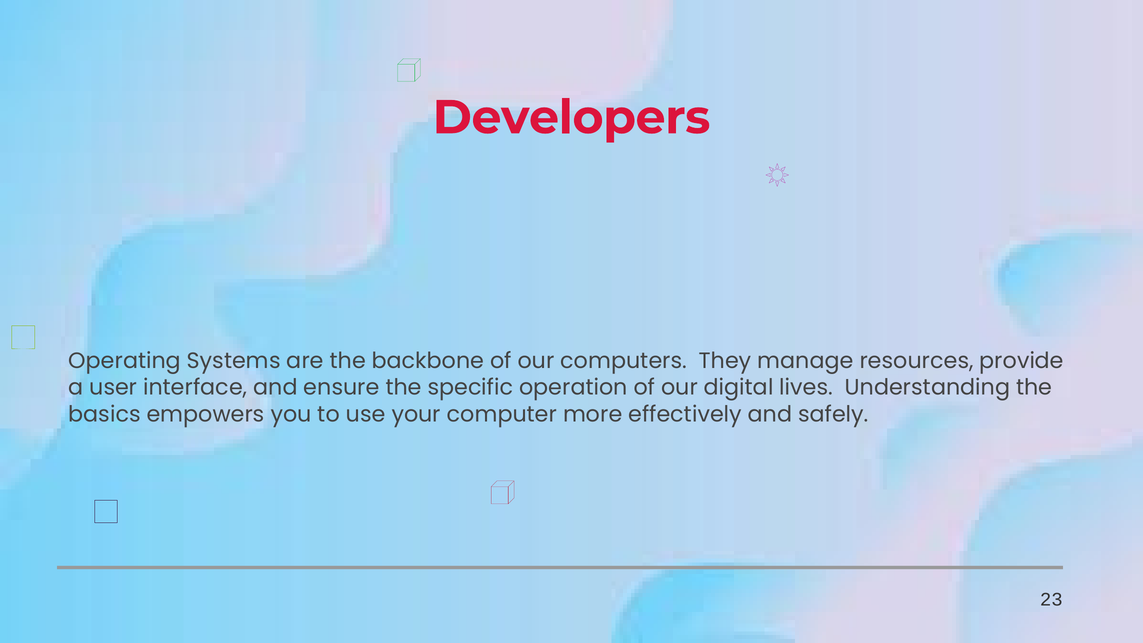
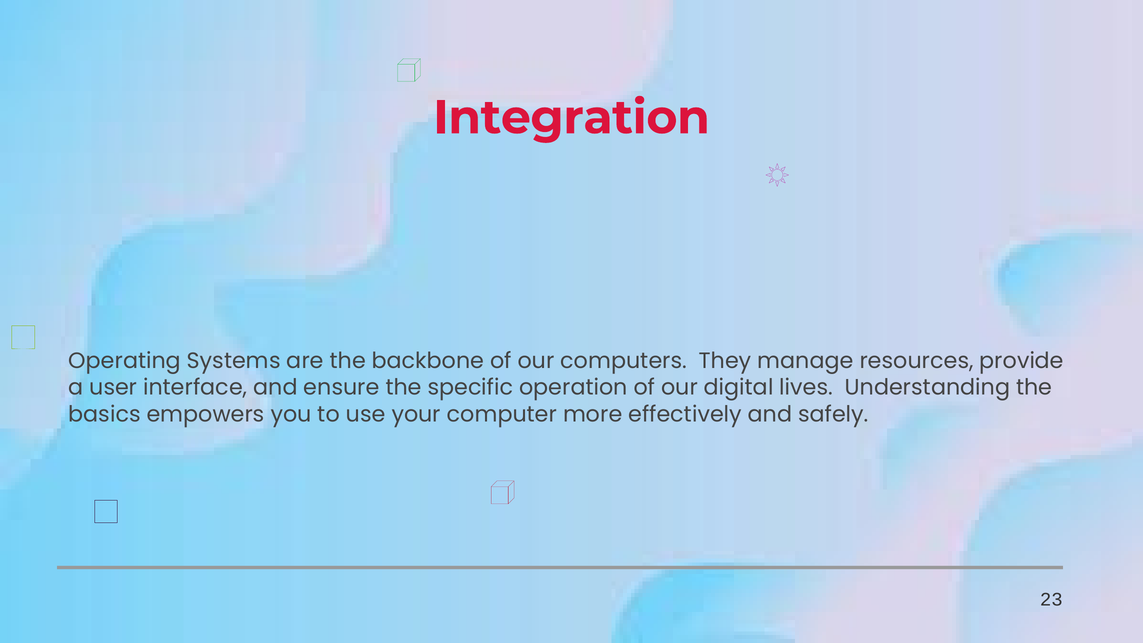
Developers: Developers -> Integration (572, 118)
